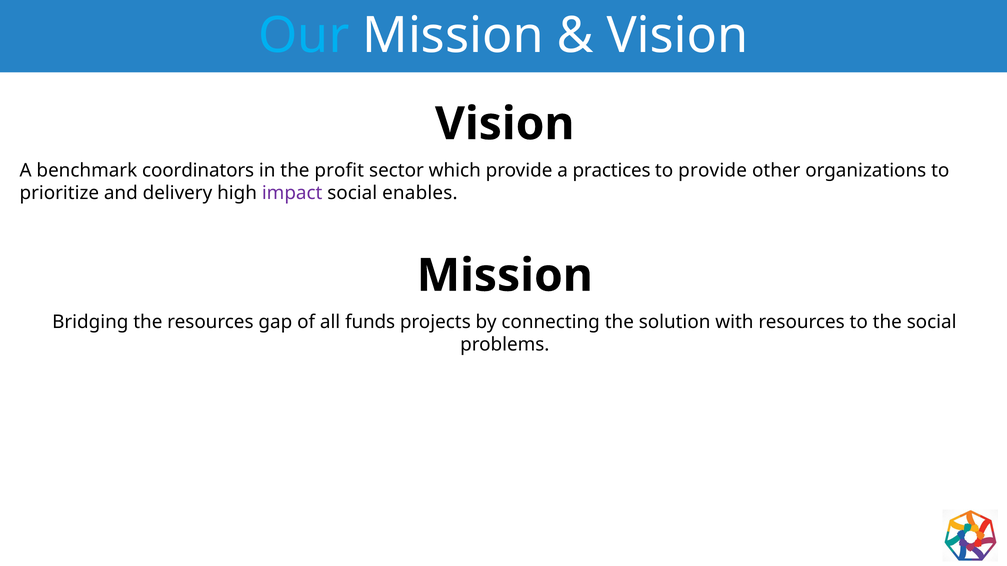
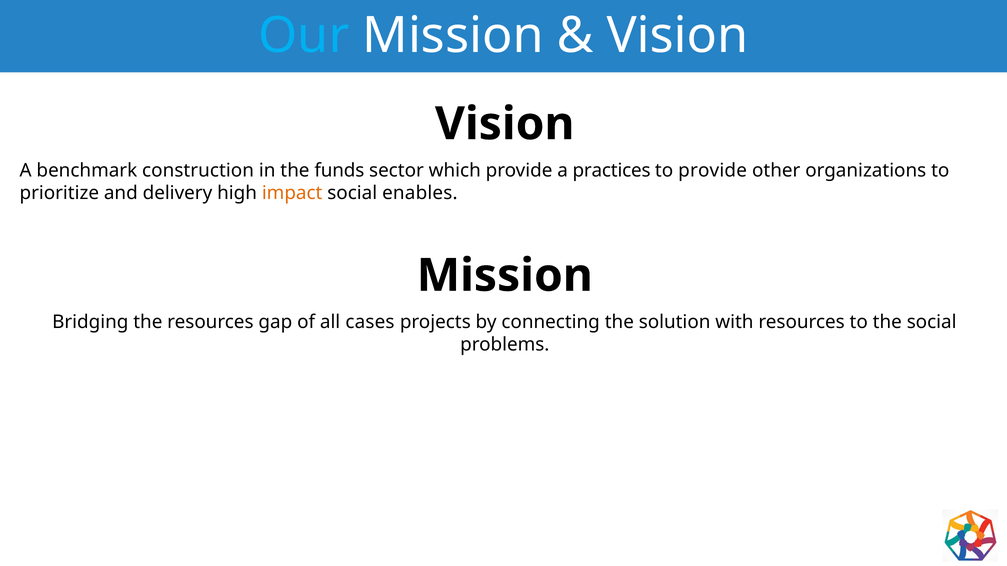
coordinators: coordinators -> construction (198, 171)
profit: profit -> funds (339, 171)
impact colour: purple -> orange (292, 193)
funds: funds -> cases (370, 322)
